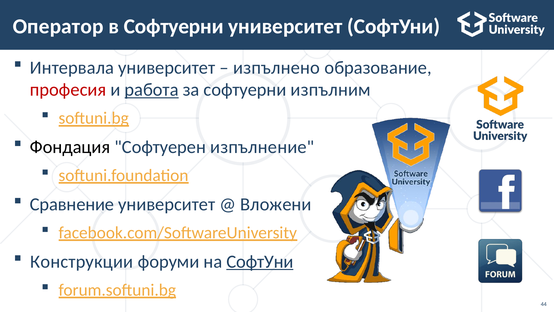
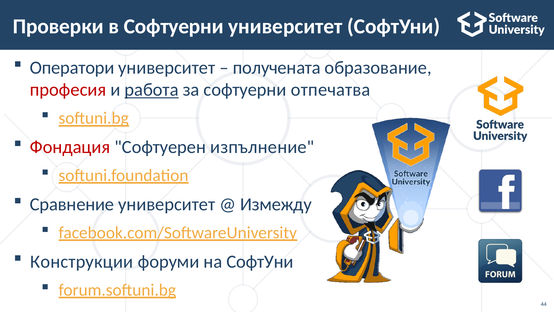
Оператор: Оператор -> Проверки (58, 26)
Интервала: Интервала -> Оператори (72, 68)
изпълнено: изпълнено -> получената (277, 68)
изпълним: изпълним -> oтпечатва (331, 90)
Фондация colour: black -> red (70, 147)
Вложени: Вложени -> Измежду (276, 204)
СофтУни underline: present -> none (260, 261)
